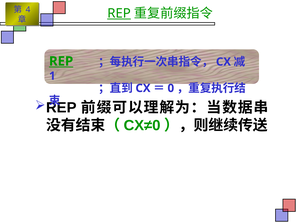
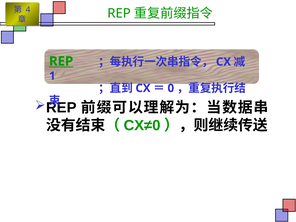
REP underline: present -> none (119, 13)
